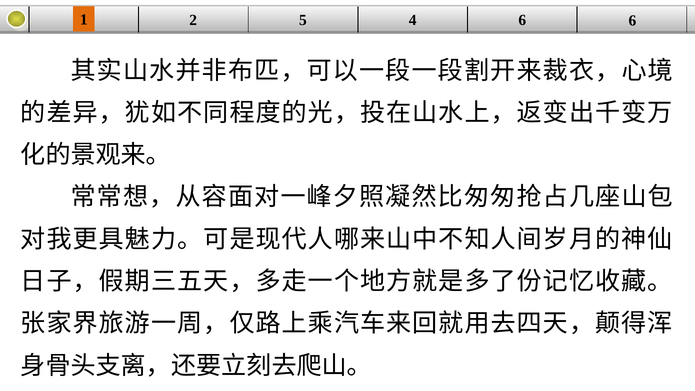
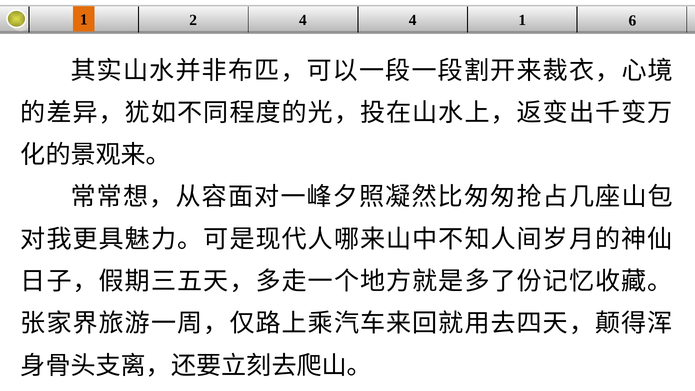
2 5: 5 -> 4 (303, 20)
4 6: 6 -> 1 (522, 20)
